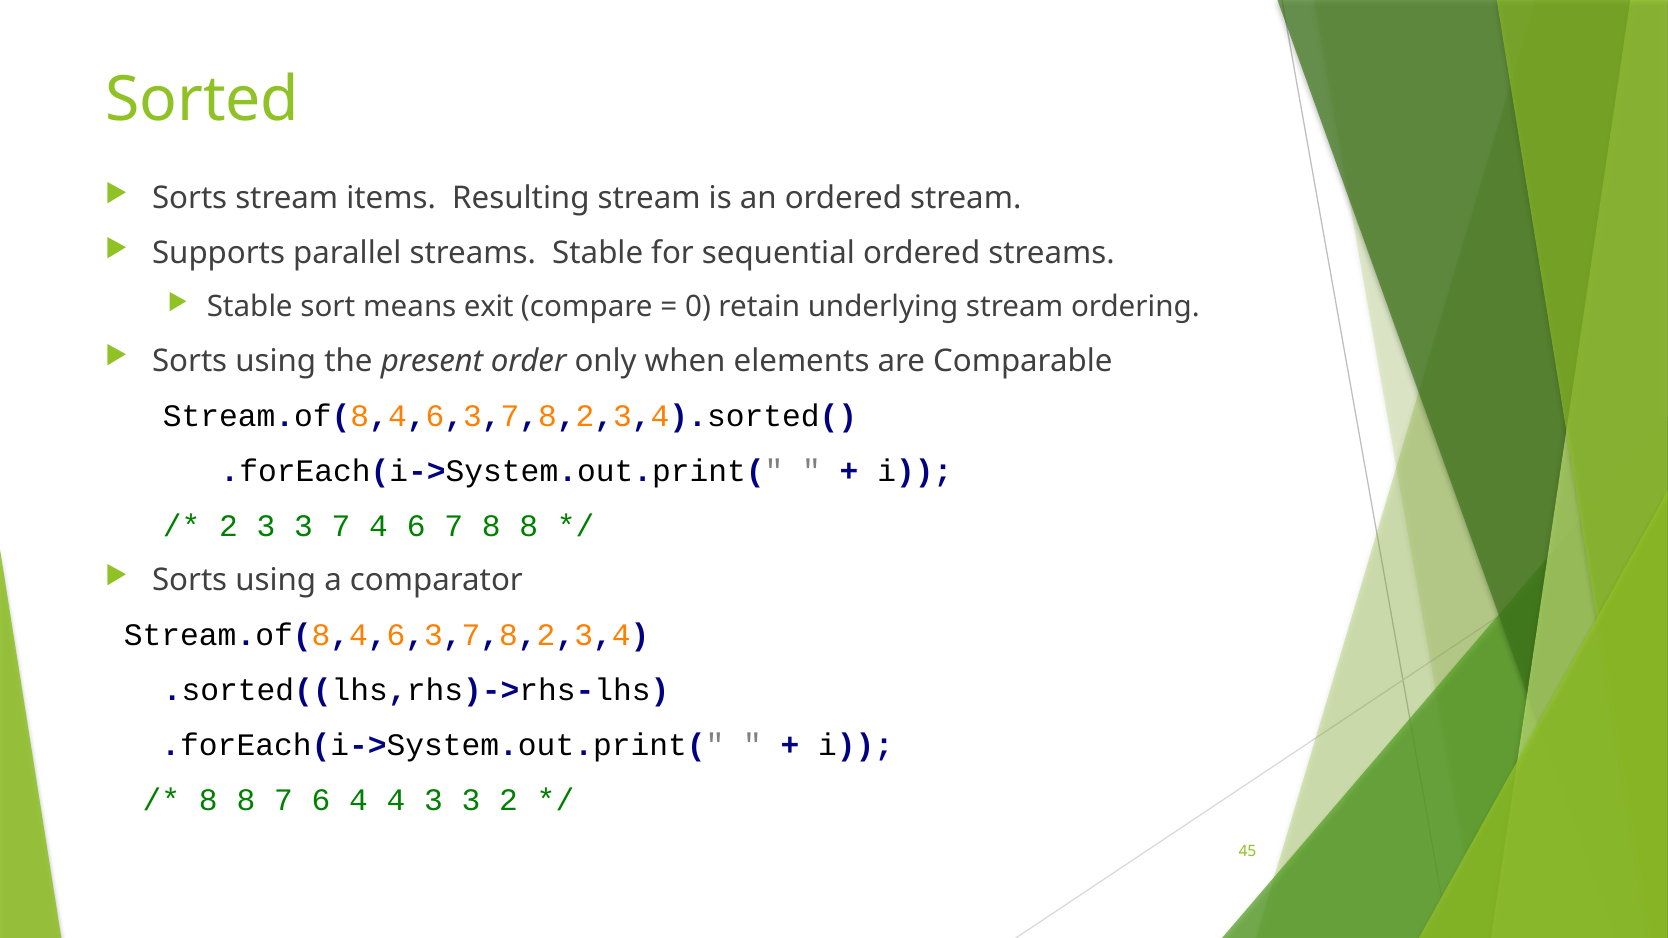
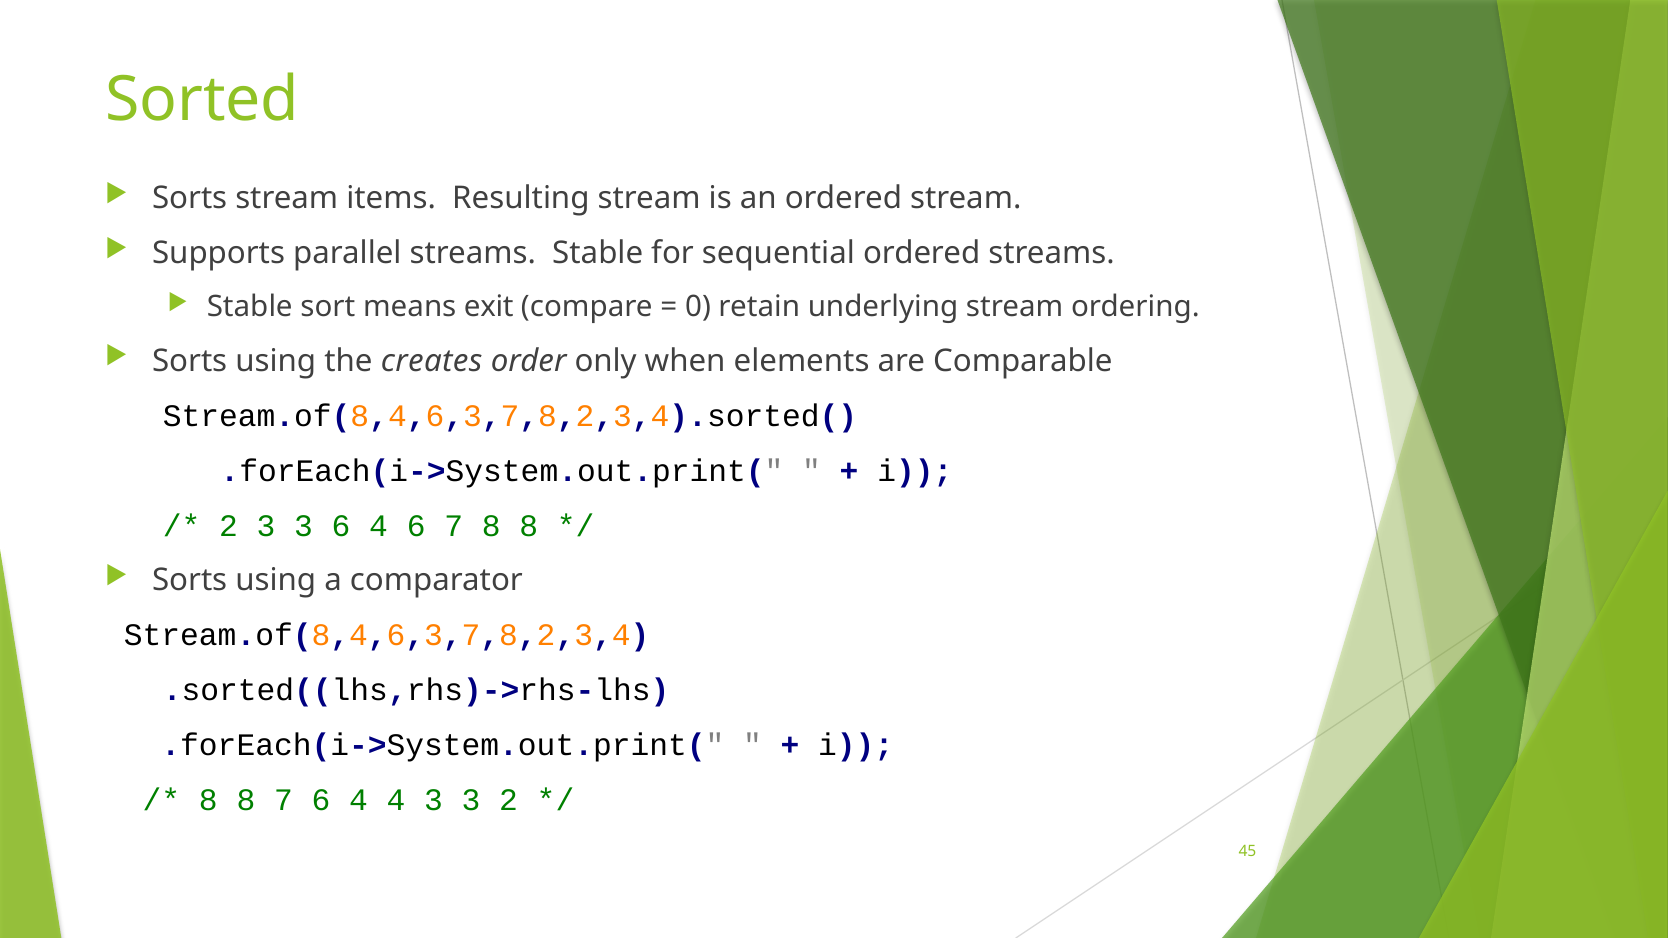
present: present -> creates (432, 361)
3 7: 7 -> 6 (341, 526)
